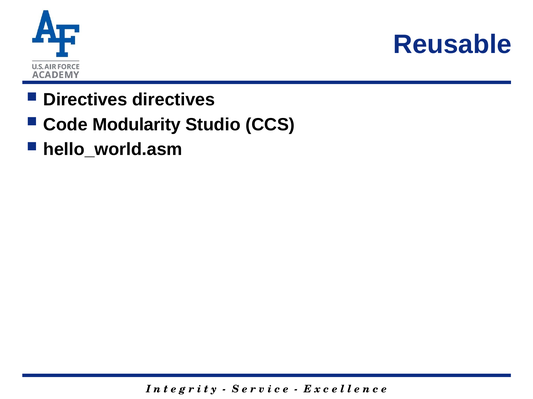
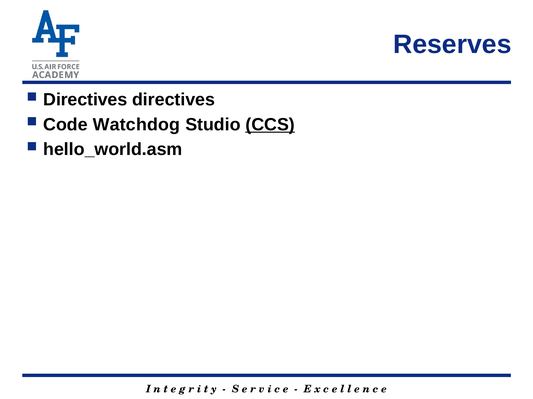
Reusable: Reusable -> Reserves (452, 44)
Modularity: Modularity -> Watchdog (136, 125)
CCS underline: none -> present (270, 125)
